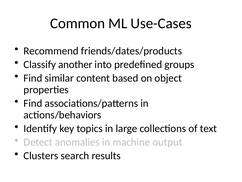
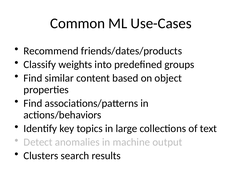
another: another -> weights (75, 64)
